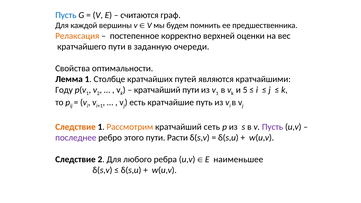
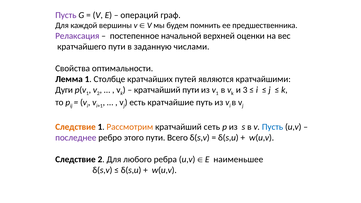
Пусть colour: blue -> purple (66, 15)
считаются: считаются -> операций (139, 15)
Релаксация colour: orange -> purple (77, 36)
корректно: корректно -> начальной (181, 36)
очереди: очереди -> числами (192, 47)
Году: Году -> Дуги (64, 90)
5: 5 -> 3 (245, 90)
Пусть colour: purple -> blue (272, 127)
Расти: Расти -> Всего (178, 138)
